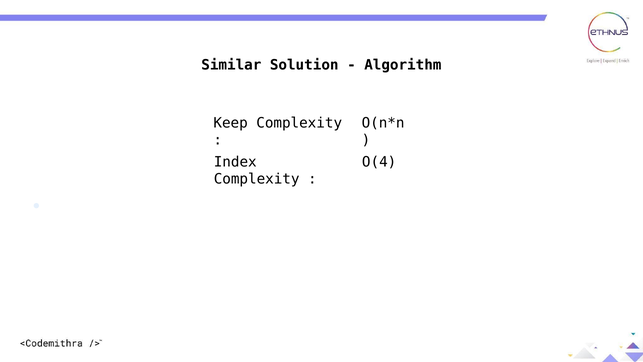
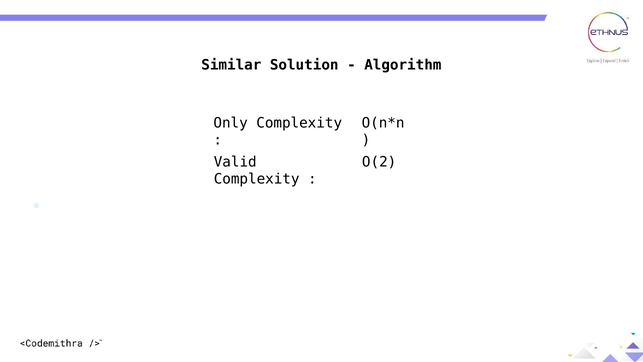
Keep: Keep -> Only (231, 123)
O(4: O(4 -> O(2 (379, 162)
Index: Index -> Valid (235, 162)
